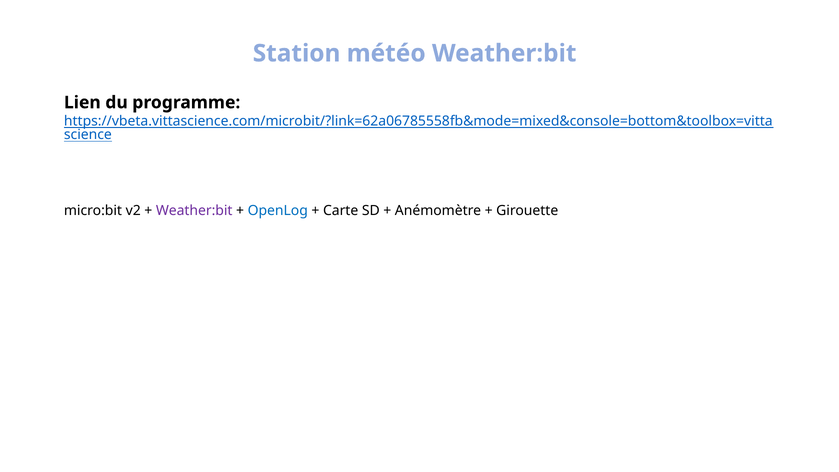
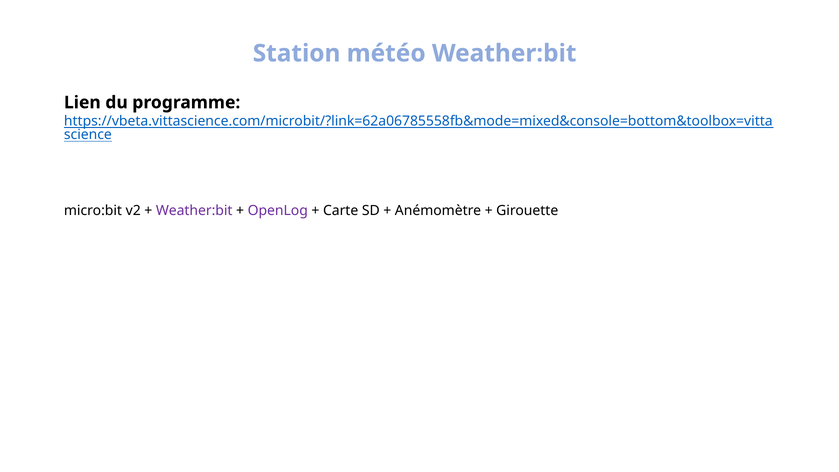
OpenLog colour: blue -> purple (278, 210)
